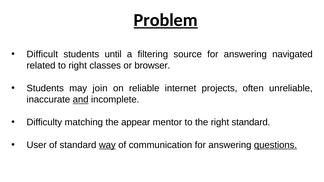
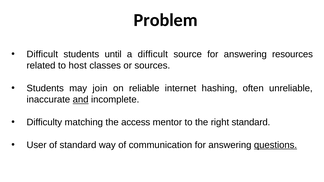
Problem underline: present -> none (166, 20)
a filtering: filtering -> difficult (153, 54)
navigated: navigated -> resources (292, 54)
to right: right -> host (78, 66)
browser: browser -> sources (152, 66)
projects: projects -> hashing (220, 88)
appear: appear -> access (136, 122)
way underline: present -> none (107, 145)
